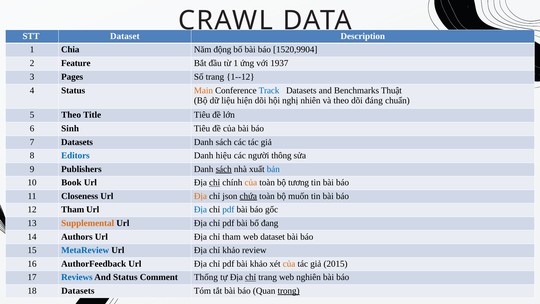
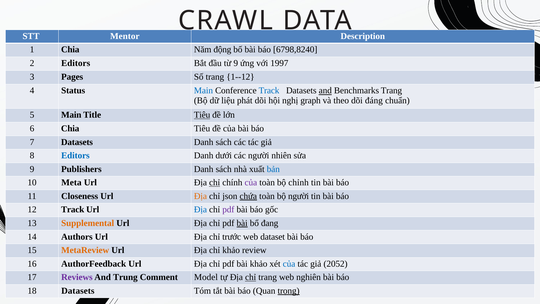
STT Dataset: Dataset -> Mentor (125, 36)
1520,9904: 1520,9904 -> 6798,8240 (295, 50)
2 Feature: Feature -> Editors (76, 63)
từ 1: 1 -> 9 (236, 63)
1937: 1937 -> 1997 (279, 63)
Main colour: orange -> blue (203, 91)
and underline: none -> present (325, 91)
Benchmarks Thuật: Thuật -> Trang (391, 91)
hiện: hiện -> phát (245, 101)
nhiên: nhiên -> graph (311, 101)
5 Theo: Theo -> Main (71, 115)
Tiêu underline: none -> present (202, 115)
6 Sinh: Sinh -> Chia (70, 128)
hiệu: hiệu -> dưới (224, 155)
thông: thông -> nhiên (281, 155)
sách underline: present -> none (224, 169)
Book: Book -> Meta (71, 182)
của colour: orange -> purple (251, 182)
tương: tương -> chỉnh (299, 182)
bộ muốn: muốn -> người (299, 196)
12 Tham: Tham -> Track (73, 209)
pdf colour: blue -> purple (228, 209)
bài underline: none -> present (242, 223)
chỉ tham: tham -> trước (232, 237)
MetaReview colour: blue -> orange (85, 250)
của colour: orange -> blue (289, 264)
2015: 2015 -> 2052 (336, 264)
Reviews colour: blue -> purple (77, 277)
And Status: Status -> Trung (125, 277)
Thống: Thống -> Model (206, 277)
